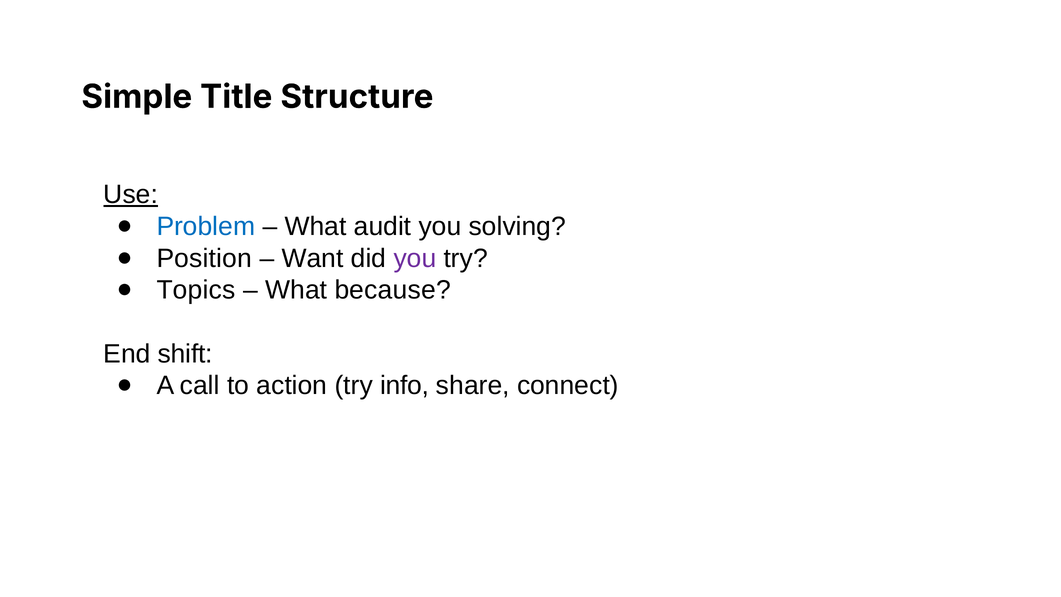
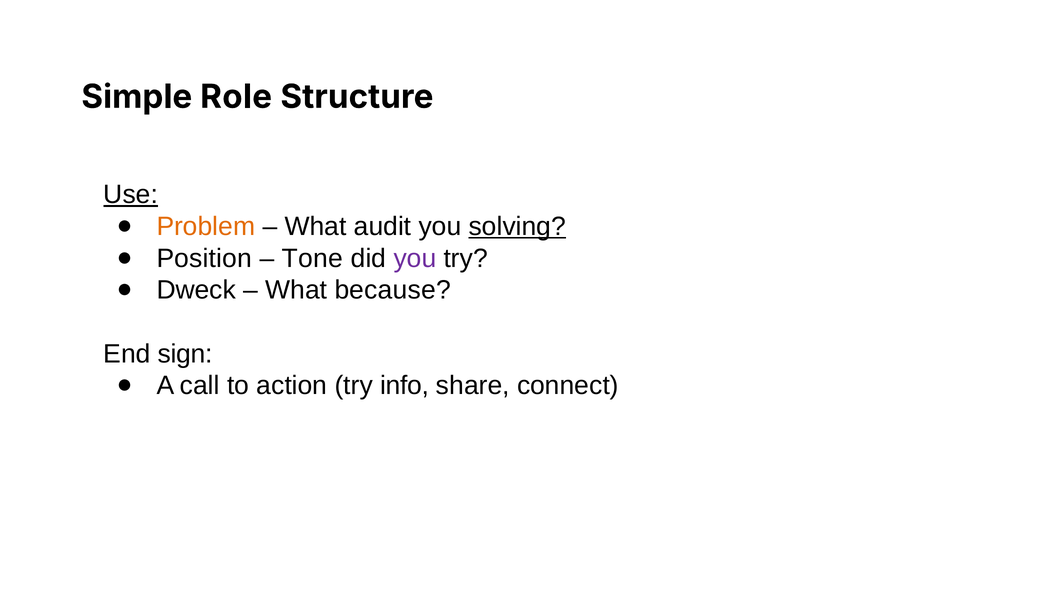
Title: Title -> Role (236, 97)
Problem colour: blue -> orange (206, 226)
solving underline: none -> present (517, 226)
Want: Want -> Tone (312, 258)
Topics: Topics -> Dweck (196, 290)
shift: shift -> sign (185, 354)
